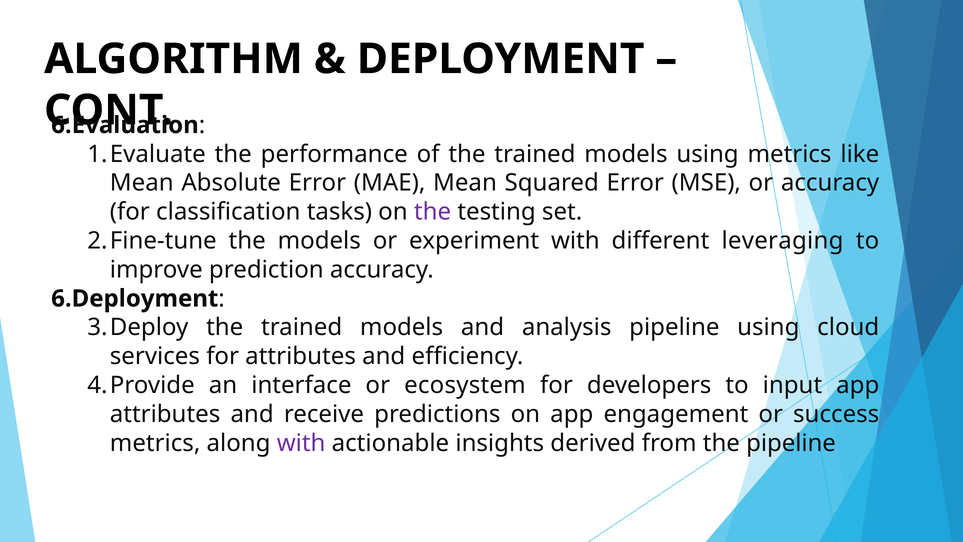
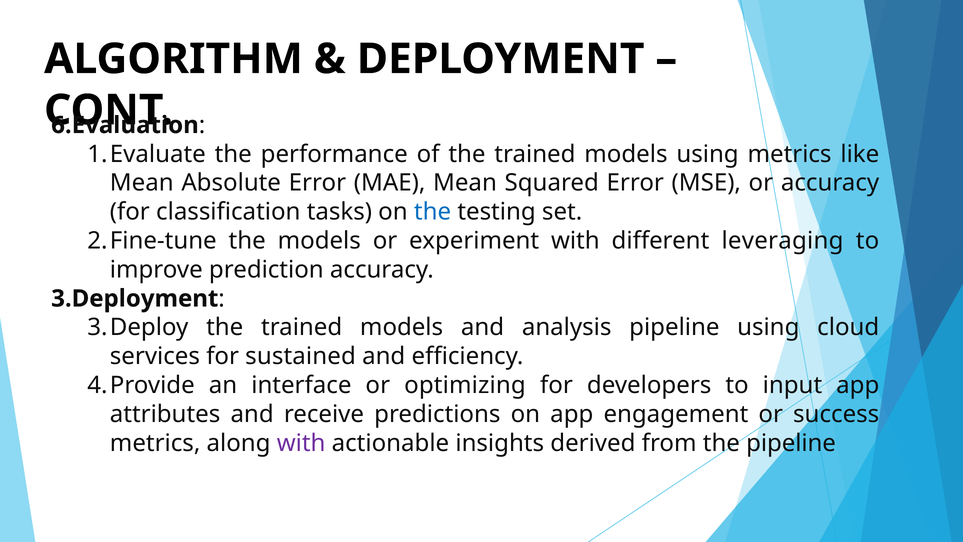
the colour: purple -> blue (433, 212)
6.Deployment: 6.Deployment -> 3.Deployment (135, 298)
for attributes: attributes -> sustained (301, 356)
ecosystem: ecosystem -> optimizing (465, 385)
